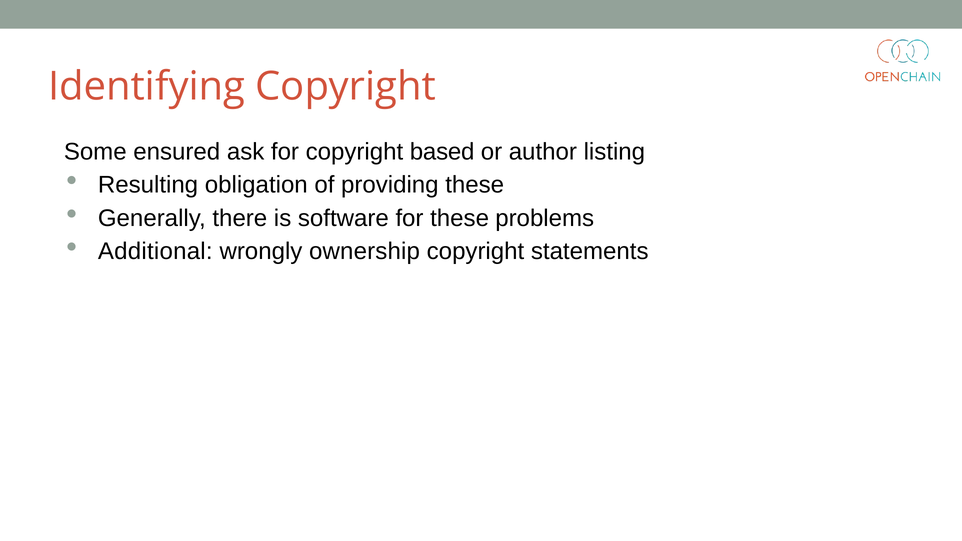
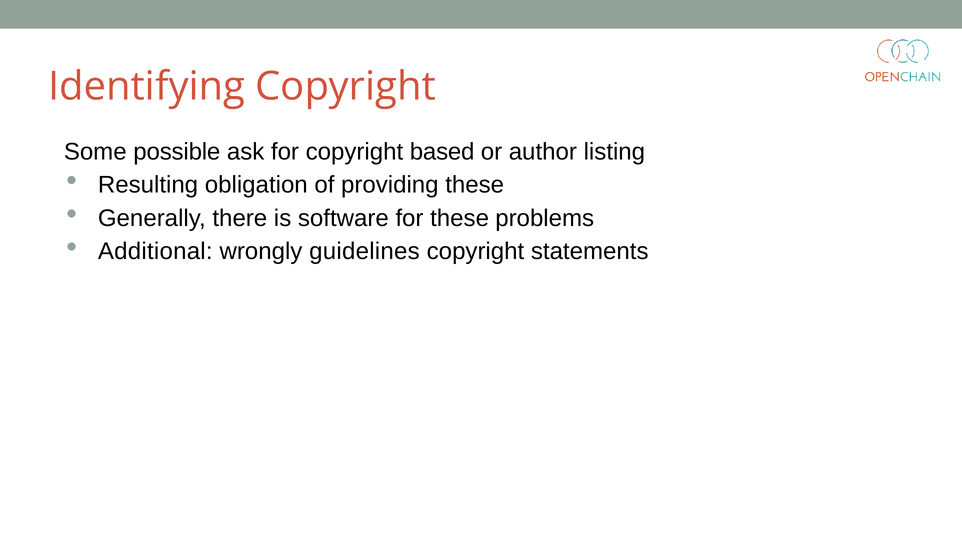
ensured: ensured -> possible (177, 152)
ownership: ownership -> guidelines (364, 251)
